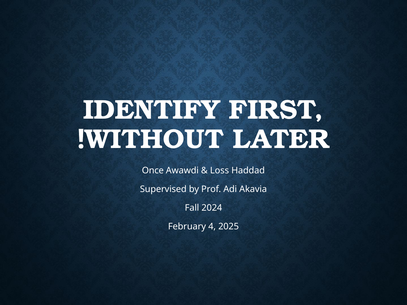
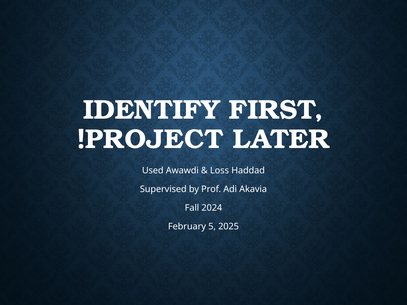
WITHOUT: WITHOUT -> PROJECT (154, 139)
Once: Once -> Used (153, 171)
4: 4 -> 5 (212, 227)
